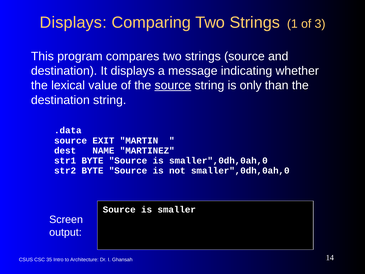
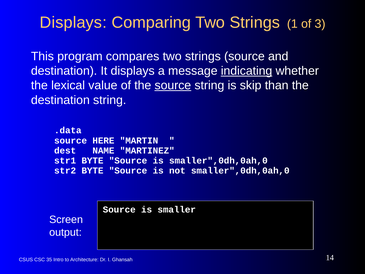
indicating underline: none -> present (247, 71)
only: only -> skip (251, 85)
EXIT: EXIT -> HERE (103, 140)
